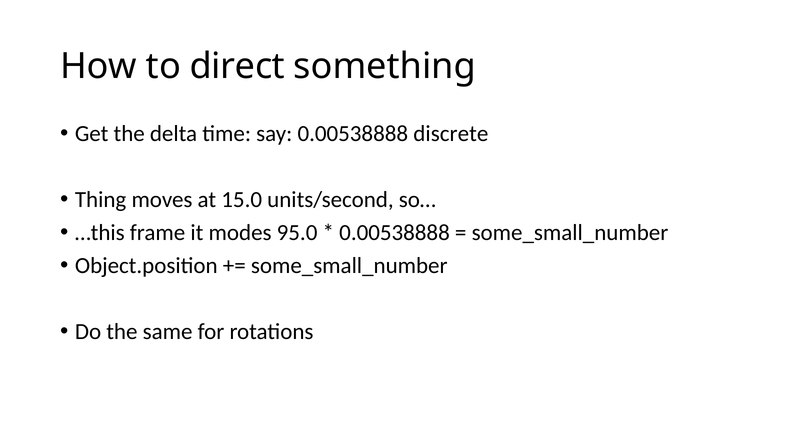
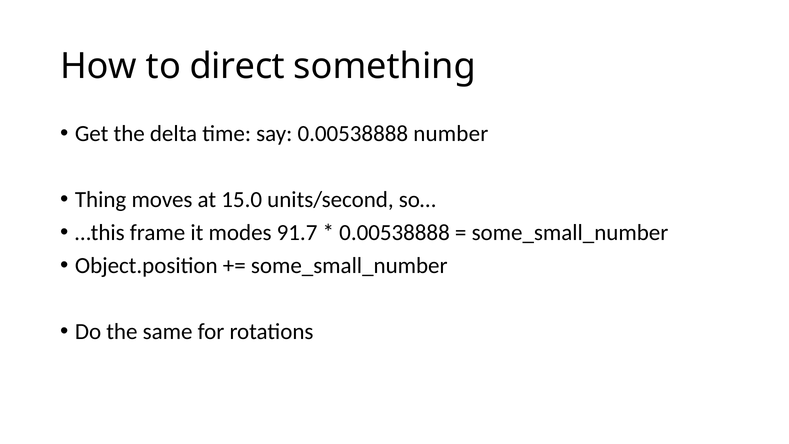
discrete: discrete -> number (451, 133)
95.0: 95.0 -> 91.7 (297, 232)
